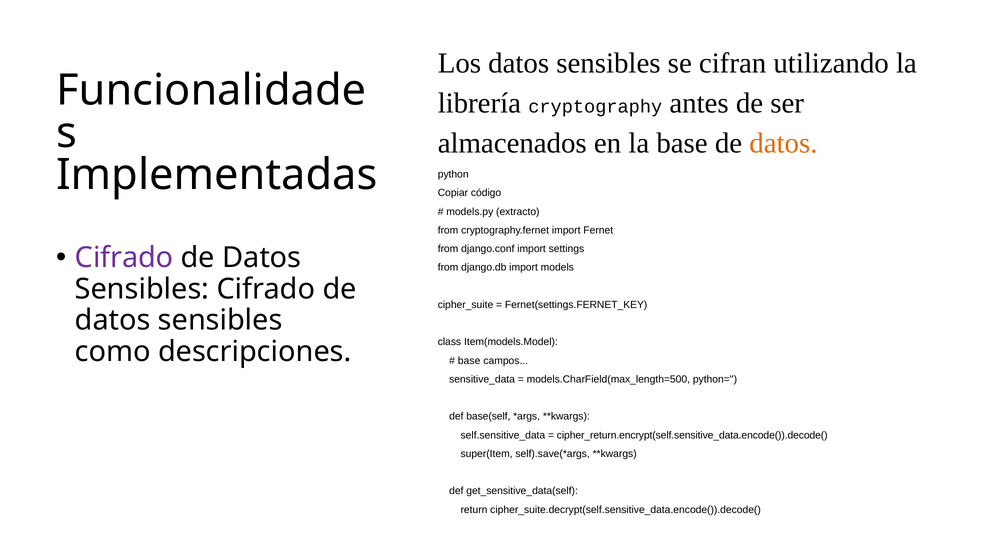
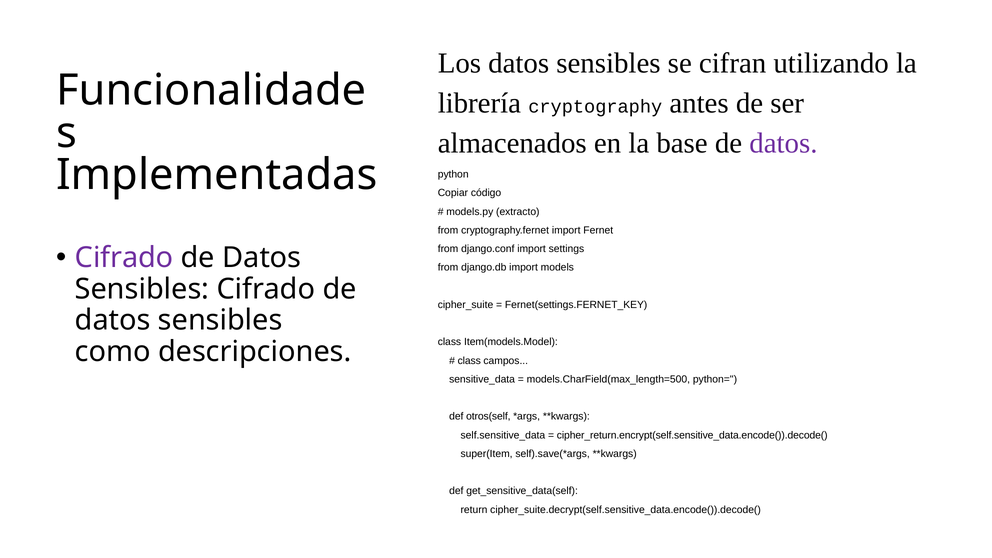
datos colour: orange -> purple (783, 143)
base: base -> class (469, 361)
base(self: base(self -> otros(self (488, 417)
